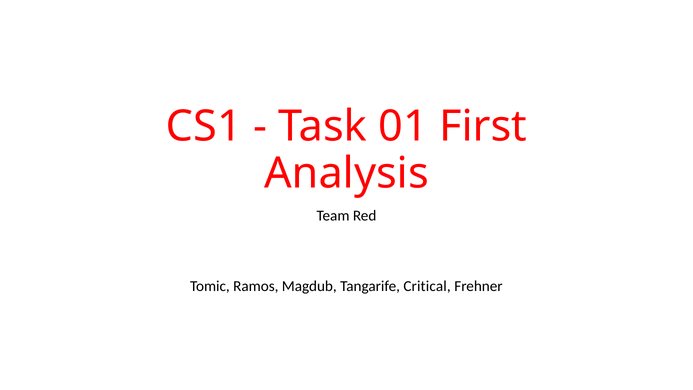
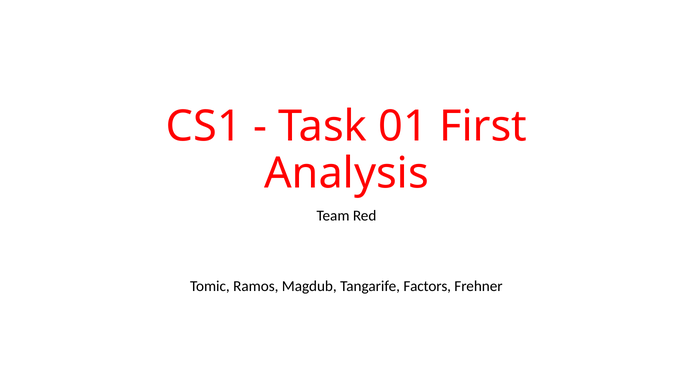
Critical: Critical -> Factors (427, 286)
